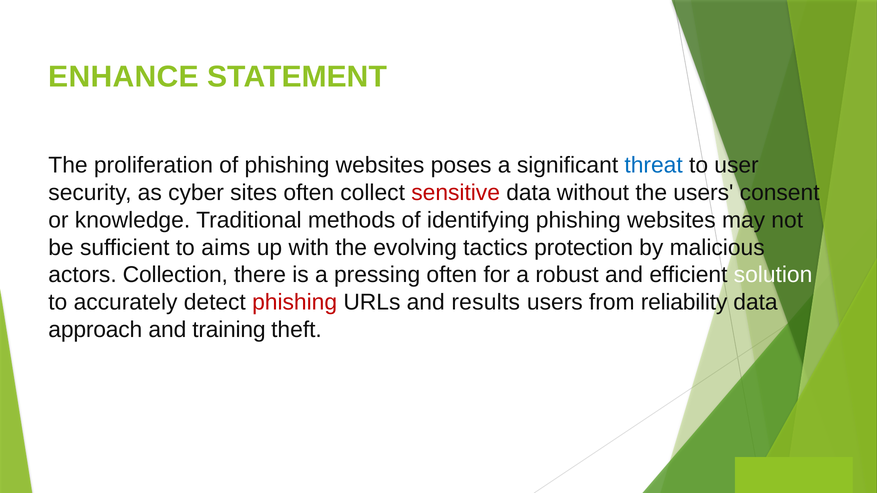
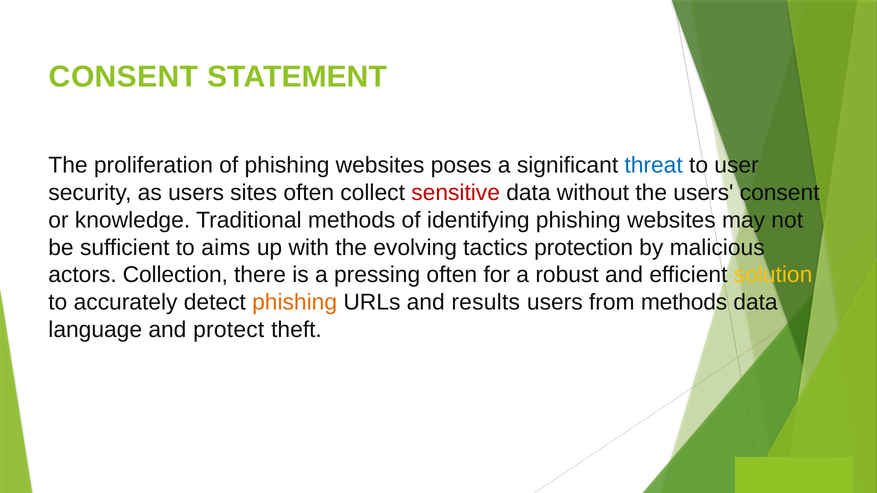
ENHANCE: ENHANCE -> CONSENT (123, 77)
as cyber: cyber -> users (196, 193)
solution colour: white -> yellow (773, 275)
phishing colour: red -> orange (295, 302)
from reliability: reliability -> methods (684, 302)
approach: approach -> language (95, 330)
training: training -> protect (229, 330)
